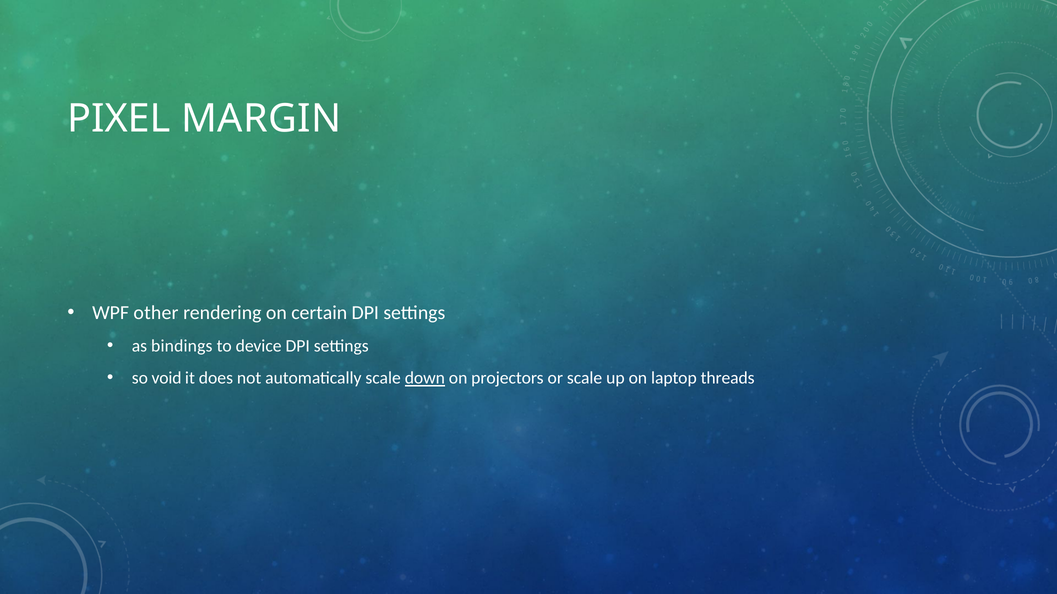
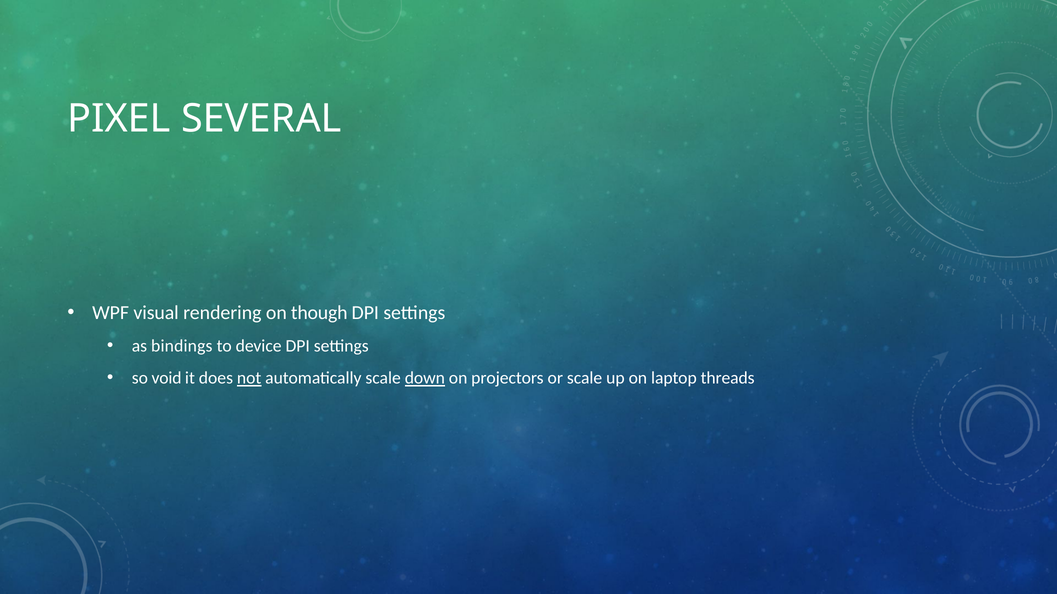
MARGIN: MARGIN -> SEVERAL (261, 119)
other: other -> visual (156, 313)
certain: certain -> though (319, 313)
not underline: none -> present (249, 379)
